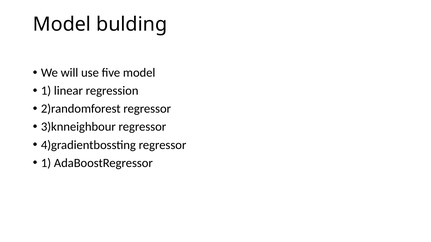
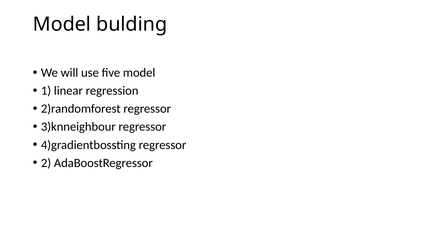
1: 1 -> 2 (46, 163)
